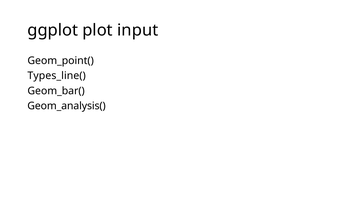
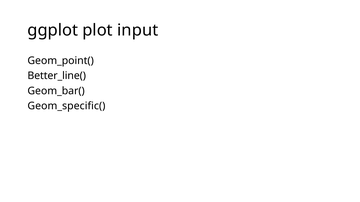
Types_line(: Types_line( -> Better_line( (57, 76)
Geom_analysis(: Geom_analysis( -> Geom_specific( (66, 106)
